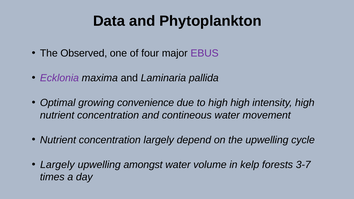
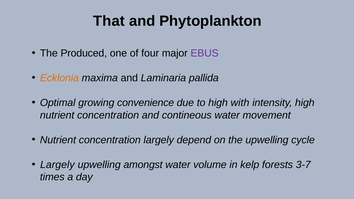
Data: Data -> That (109, 21)
Observed: Observed -> Produced (84, 53)
Ecklonia colour: purple -> orange (59, 78)
high high: high -> with (240, 103)
